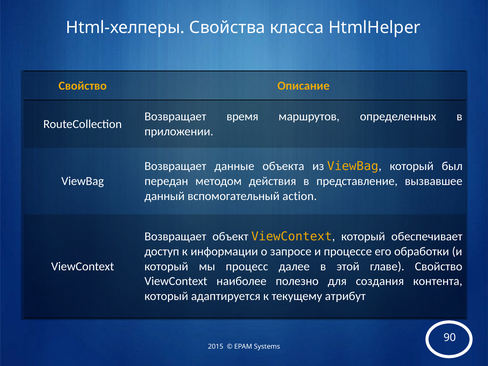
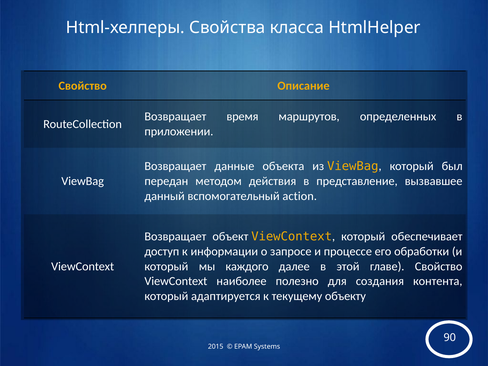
процесс: процесс -> каждого (247, 266)
атрибут: атрибут -> объекту (345, 296)
